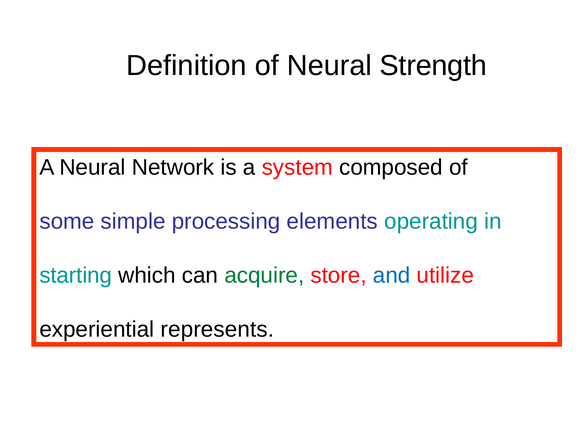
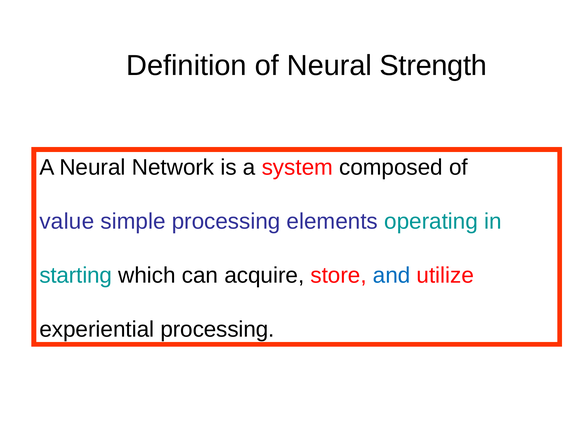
some: some -> value (67, 222)
acquire colour: green -> black (264, 276)
experiential represents: represents -> processing (217, 330)
